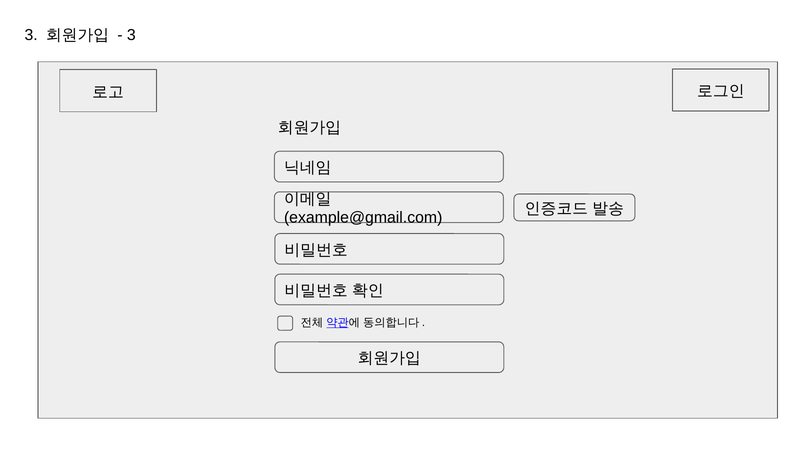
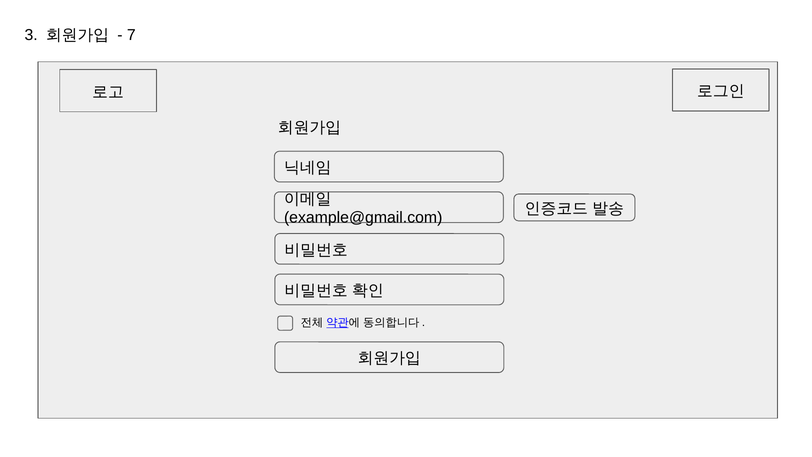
3: 3 -> 7 (131, 35)
